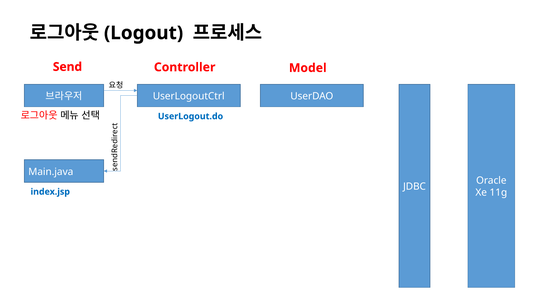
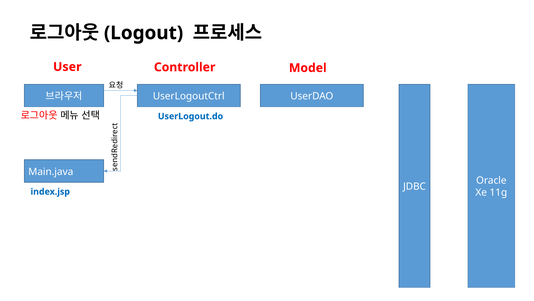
Send: Send -> User (67, 67)
